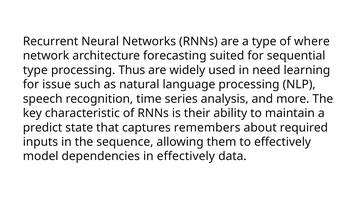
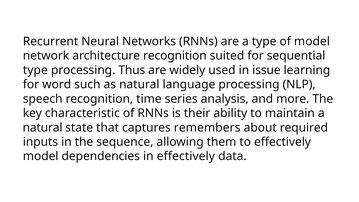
of where: where -> model (312, 41)
architecture forecasting: forecasting -> recognition (175, 56)
need: need -> issue (266, 70)
issue: issue -> word (57, 84)
predict: predict -> natural (43, 128)
